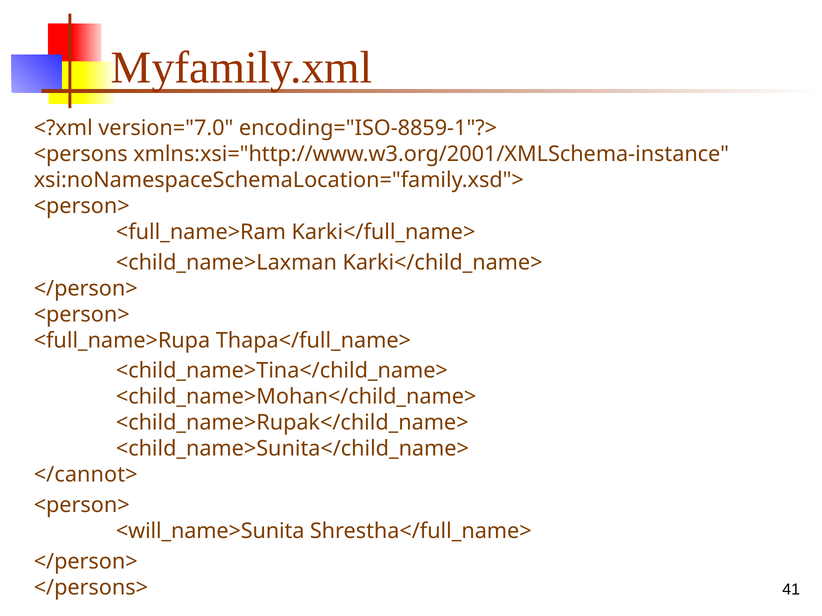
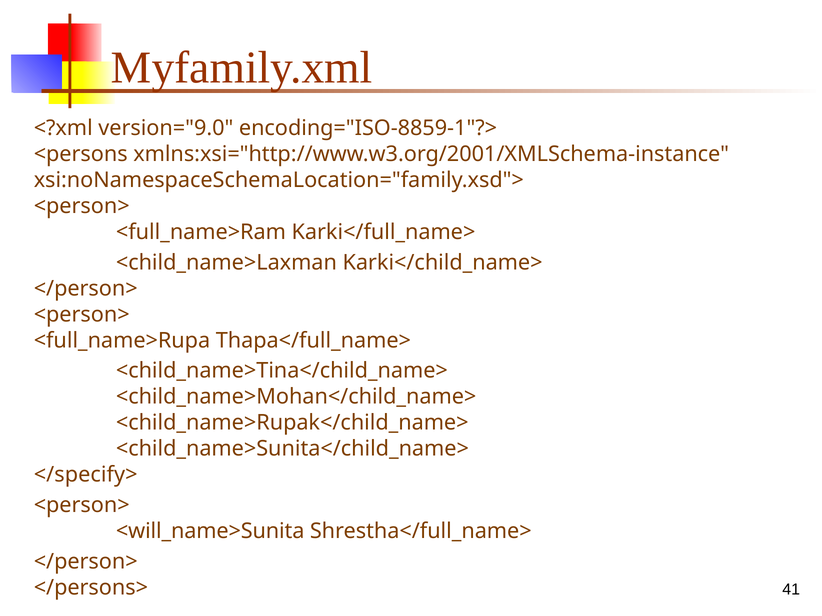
version="7.0: version="7.0 -> version="9.0 (166, 128)
</cannot>: </cannot> -> </specify> (86, 475)
